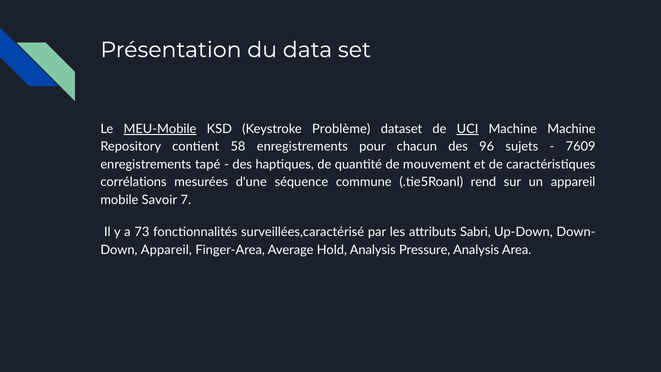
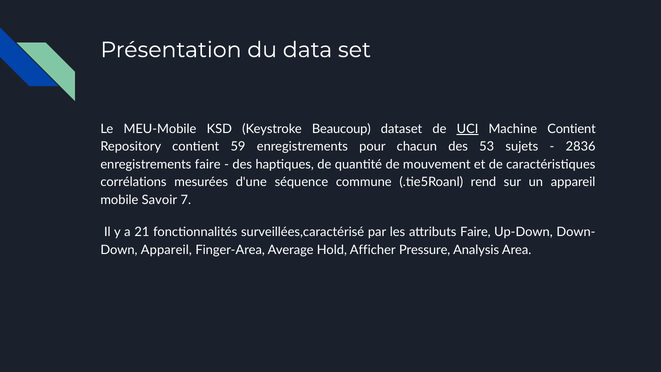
MEU-Mobile underline: present -> none (160, 129)
Problème: Problème -> Beaucoup (341, 129)
Machine Machine: Machine -> Contient (572, 129)
58: 58 -> 59 (238, 147)
96: 96 -> 53 (487, 147)
7609: 7609 -> 2836 (581, 147)
enregistrements tapé: tapé -> faire (208, 164)
73: 73 -> 21 (142, 232)
attributs Sabri: Sabri -> Faire (475, 232)
Hold Analysis: Analysis -> Afficher (373, 250)
